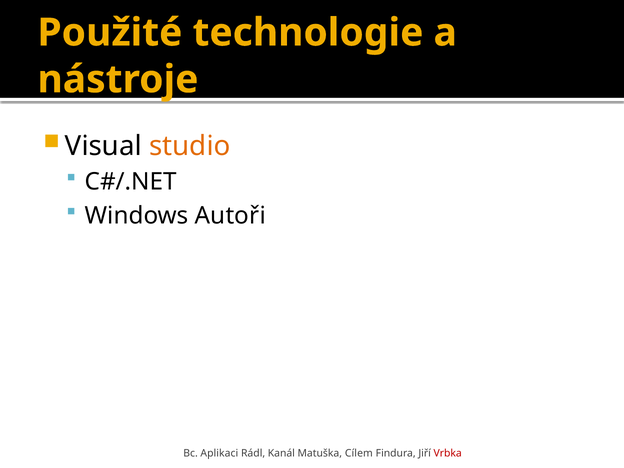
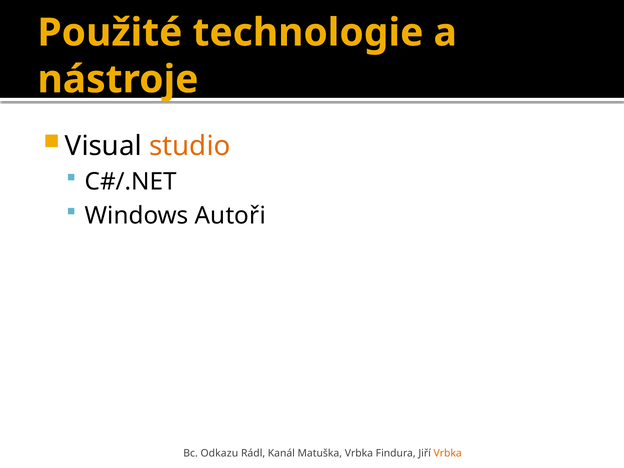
Aplikaci: Aplikaci -> Odkazu (219, 454)
Matuška Cílem: Cílem -> Vrbka (359, 454)
Vrbka colour: red -> orange (448, 454)
